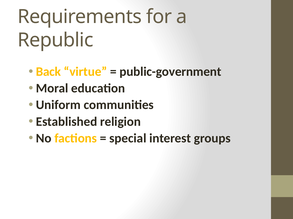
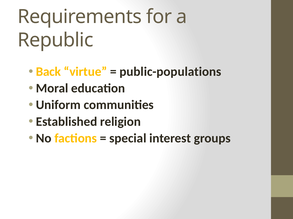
public-government: public-government -> public-populations (170, 72)
